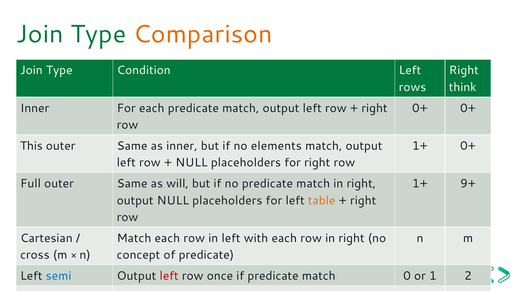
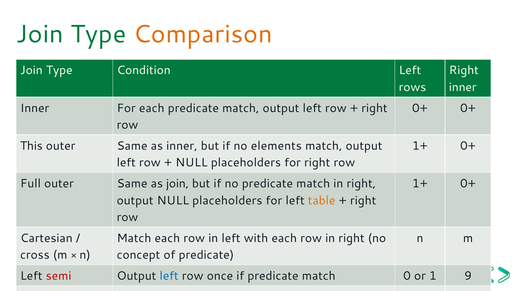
think: think -> inner (463, 87)
as will: will -> join (177, 184)
9+: 9+ -> 0+ (468, 184)
semi colour: blue -> red (59, 276)
left colour: red -> blue (169, 276)
2: 2 -> 9 (468, 276)
